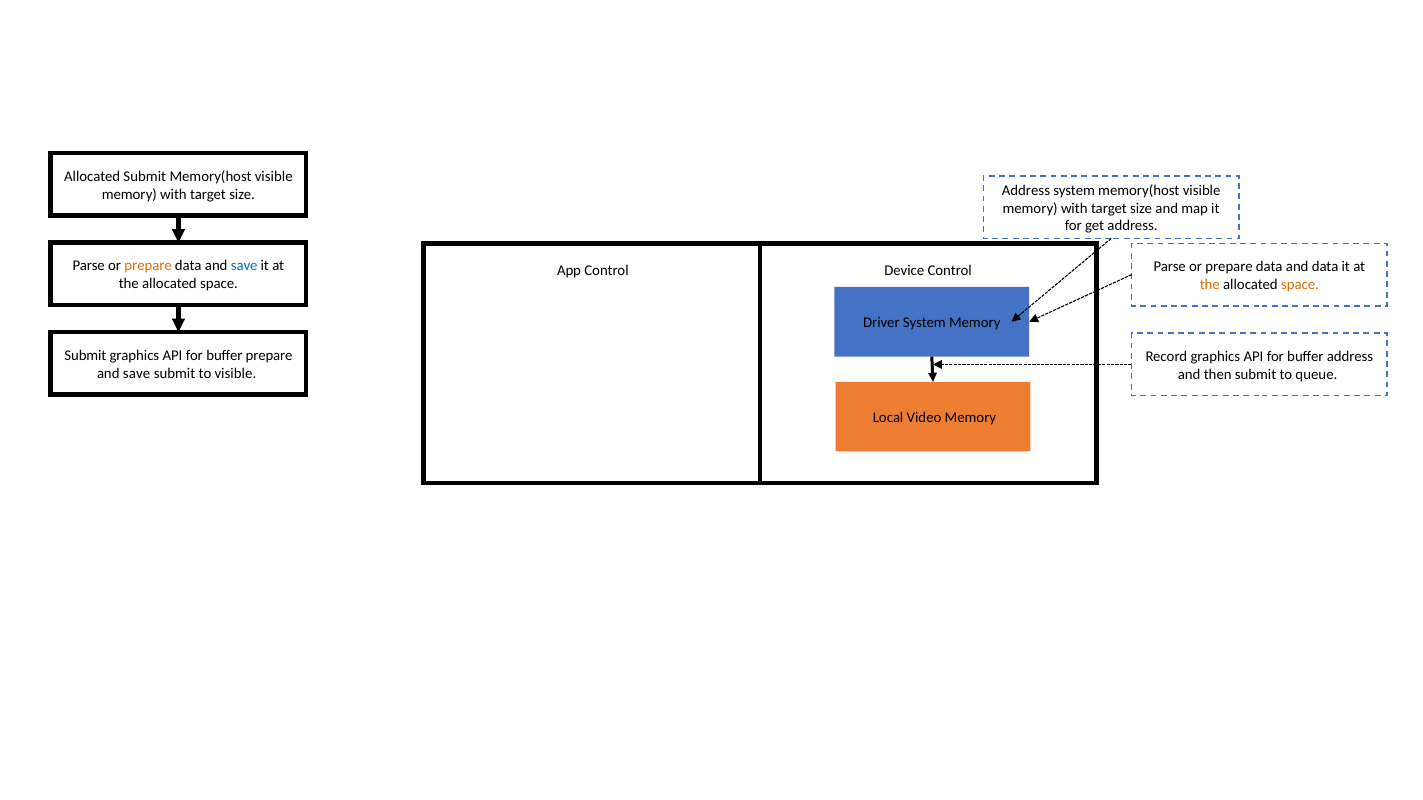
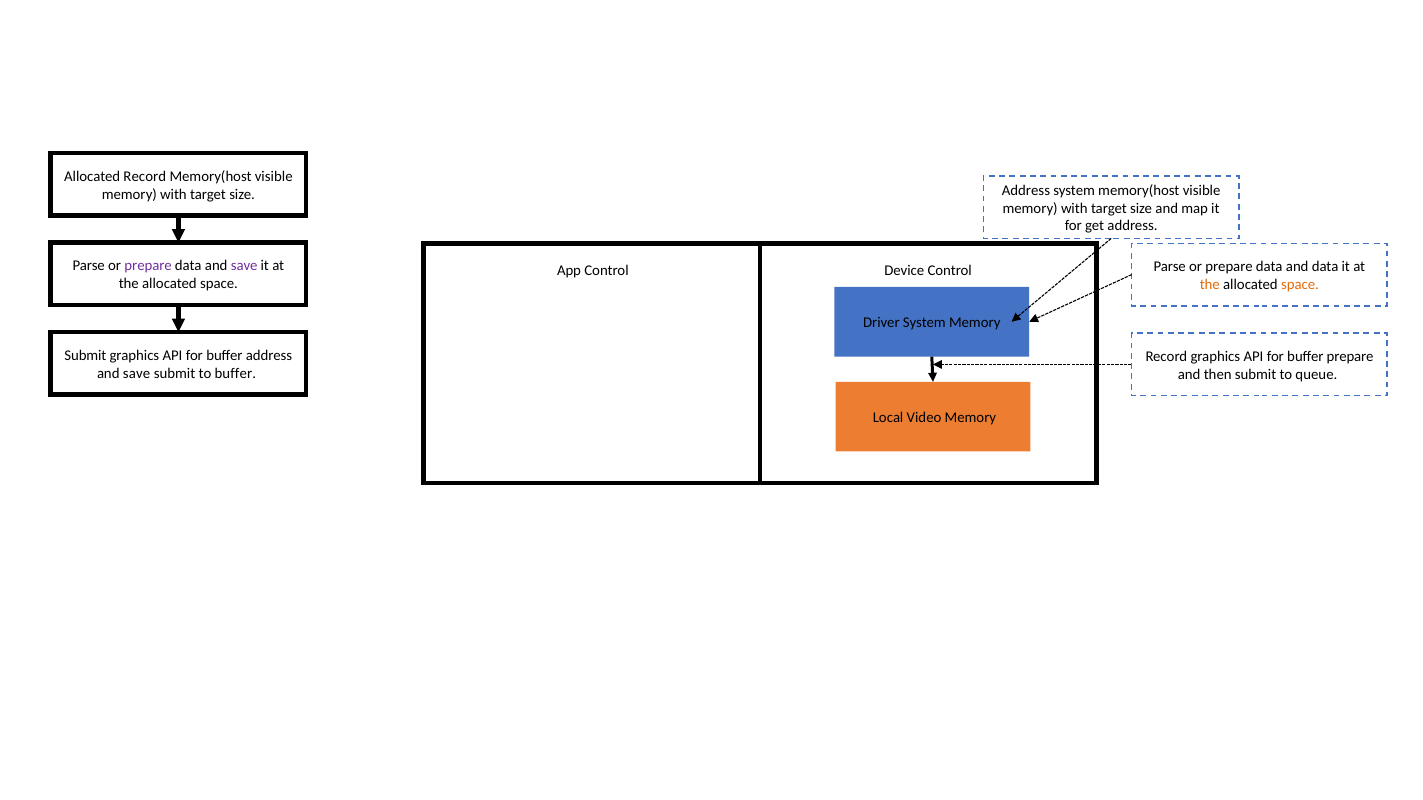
Allocated Submit: Submit -> Record (145, 176)
prepare colour: orange -> purple (148, 266)
save colour: blue -> purple (244, 266)
buffer prepare: prepare -> address (269, 356)
buffer address: address -> prepare (1350, 357)
to visible: visible -> buffer (235, 373)
